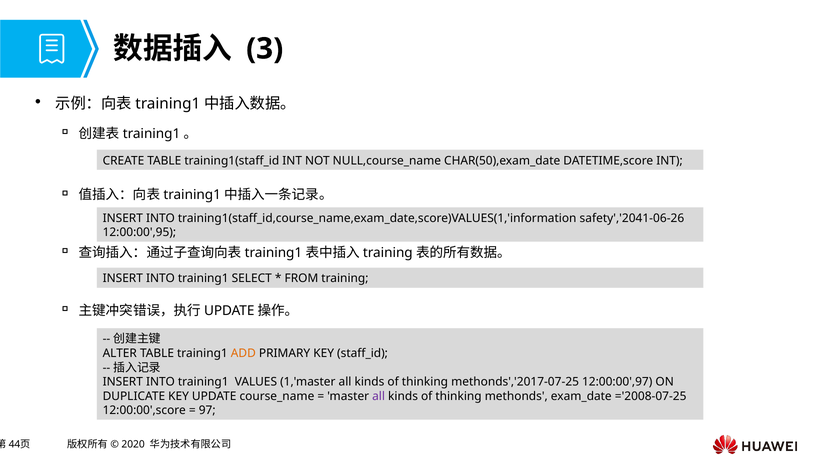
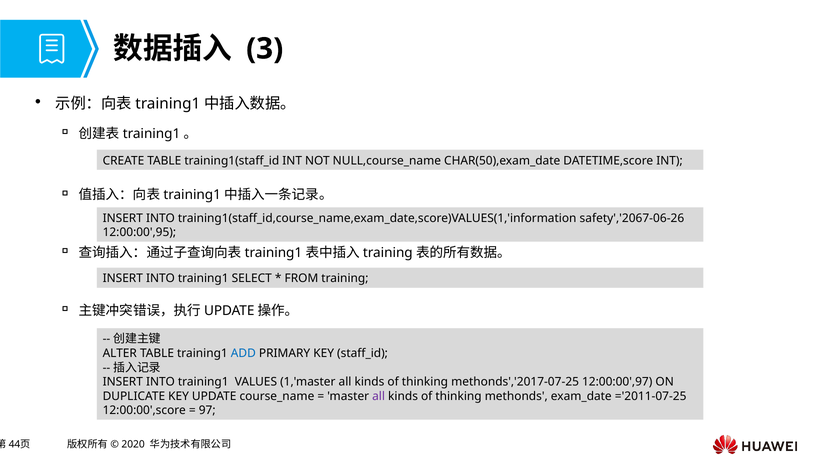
safety','2041-06-26: safety','2041-06-26 -> safety','2067-06-26 (632, 218)
ADD colour: orange -> blue (243, 353)
='2008-07-25: ='2008-07-25 -> ='2011-07-25 (651, 396)
